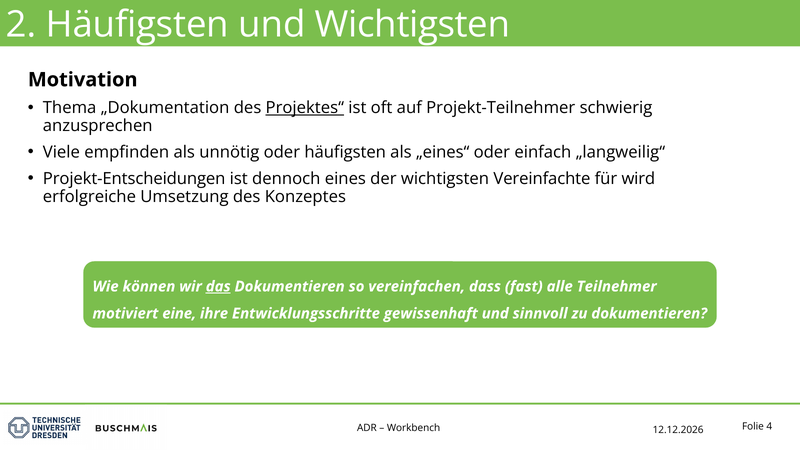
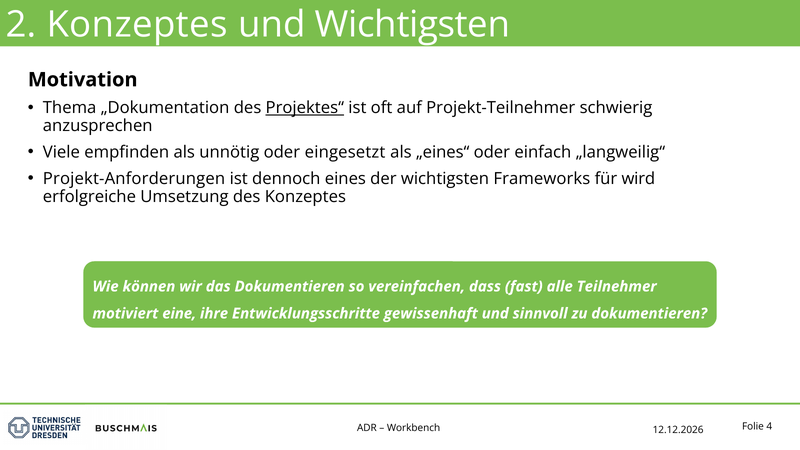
2 Häufigsten: Häufigsten -> Konzeptes (137, 25)
oder häufigsten: häufigsten -> eingesetzt (345, 152)
Projekt-Entscheidungen: Projekt-Entscheidungen -> Projekt-Anforderungen (134, 179)
Vereinfachte: Vereinfachte -> Frameworks (542, 179)
das underline: present -> none (218, 286)
